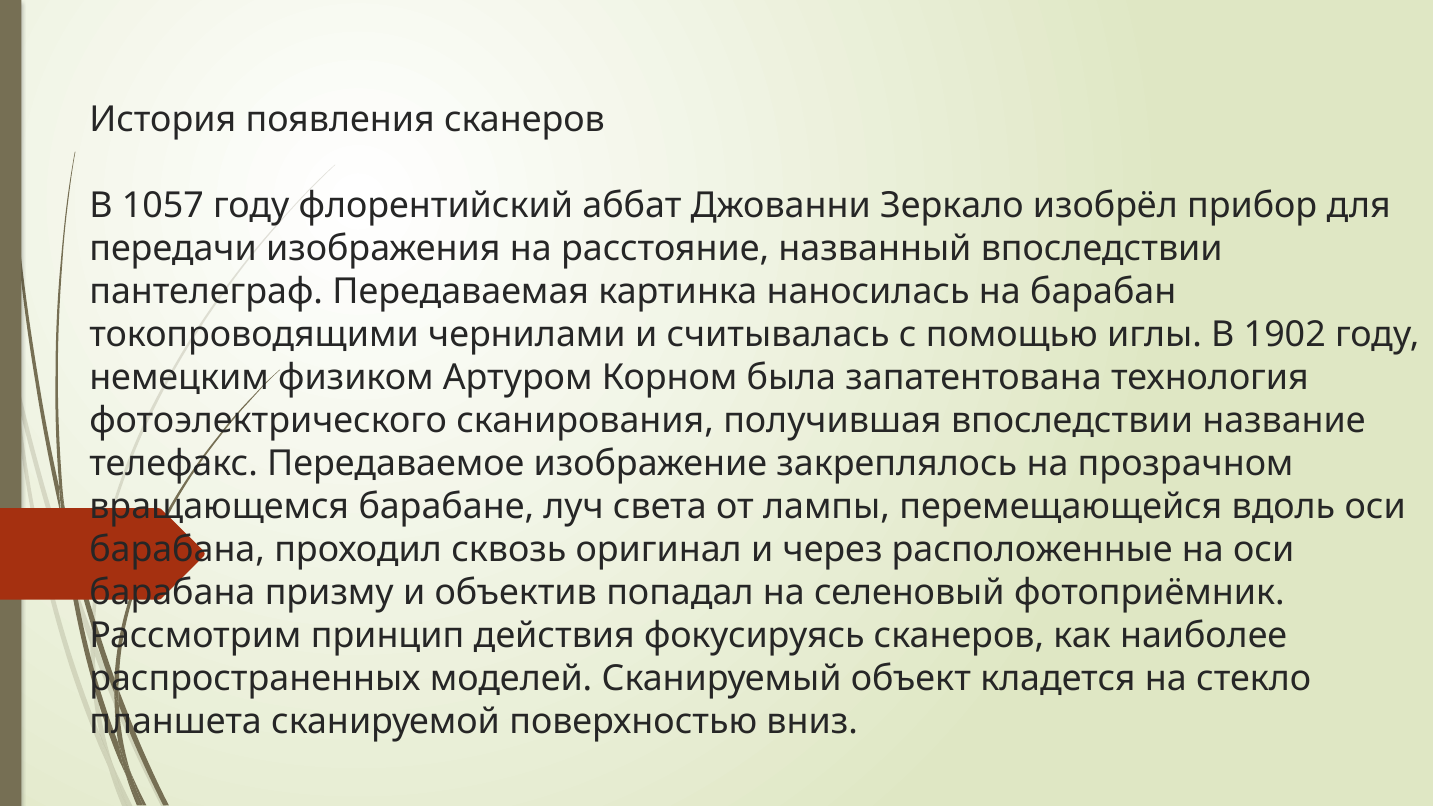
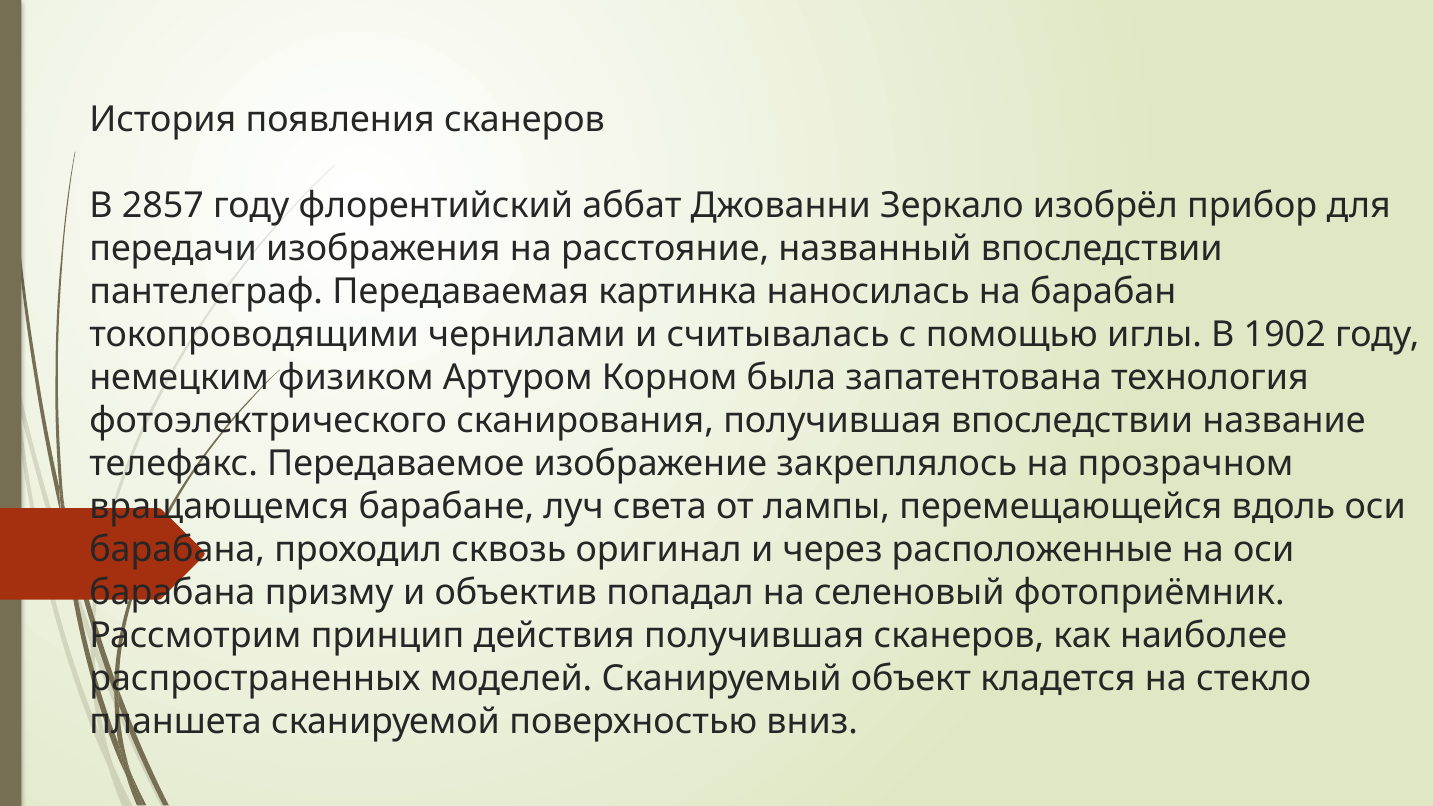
1057: 1057 -> 2857 (163, 205)
действия фокусируясь: фокусируясь -> получившая (754, 635)
